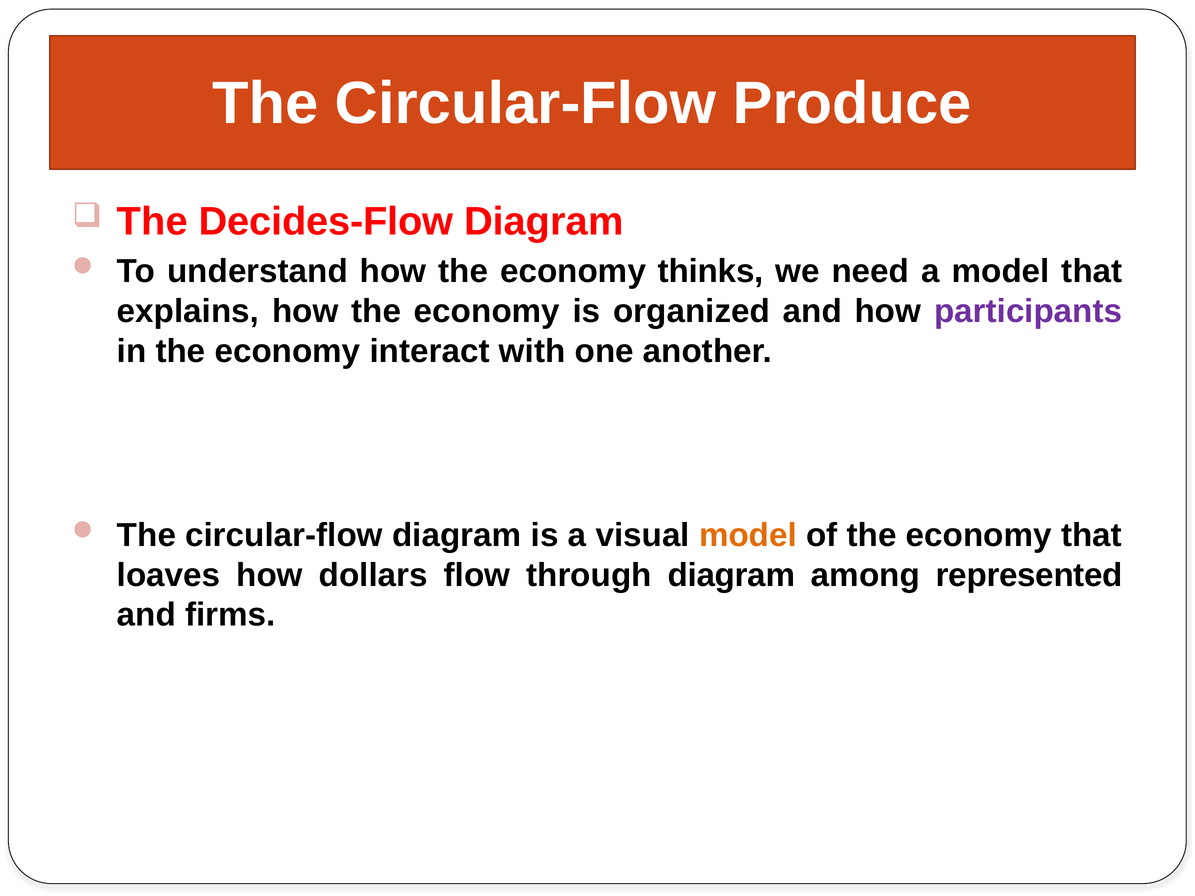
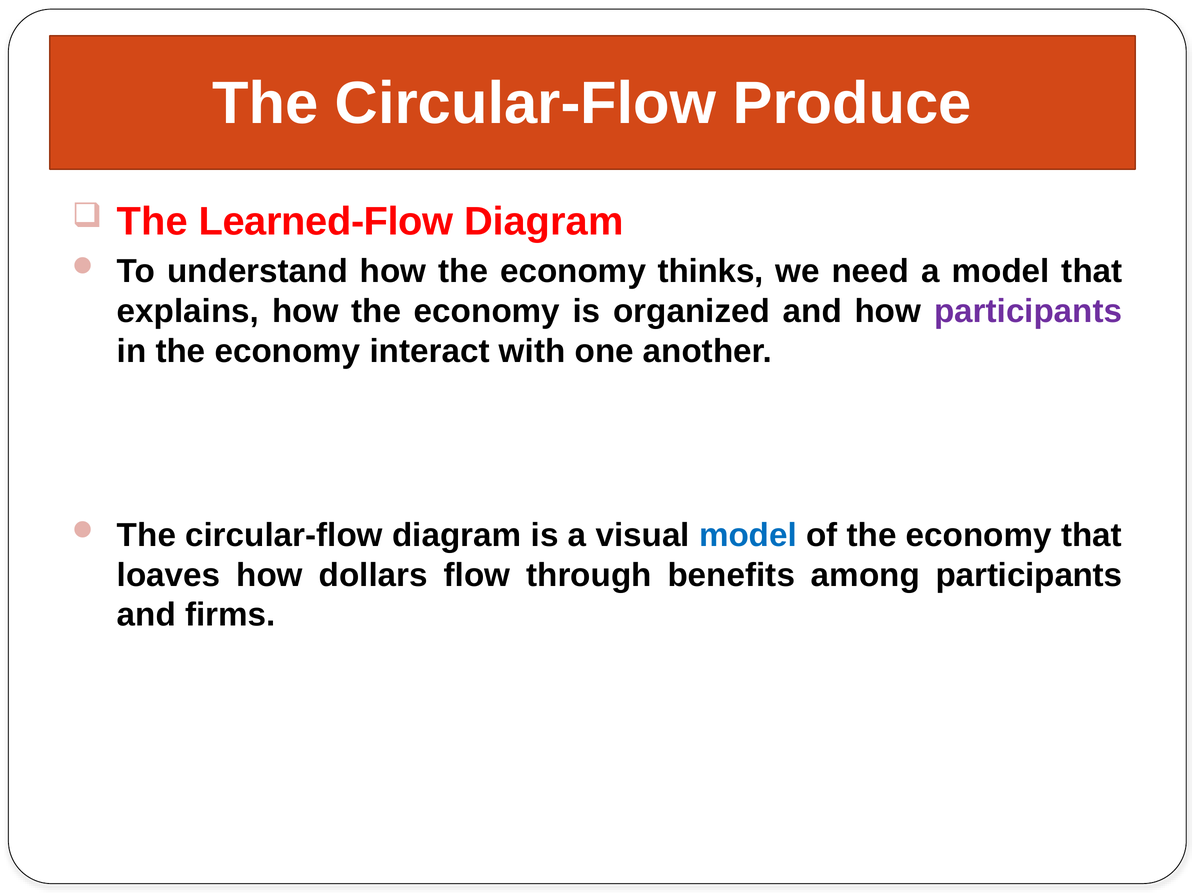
Decides-Flow: Decides-Flow -> Learned-Flow (326, 222)
model colour: orange -> blue (748, 535)
through diagram: diagram -> benefits (731, 575)
among represented: represented -> participants (1029, 575)
